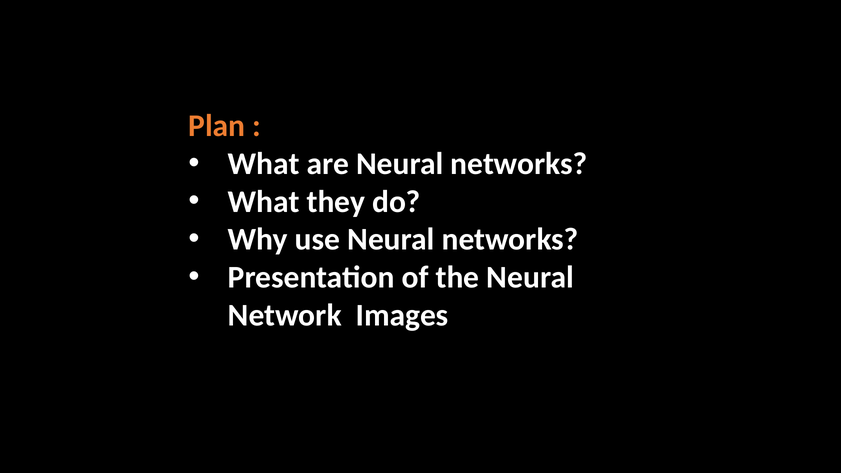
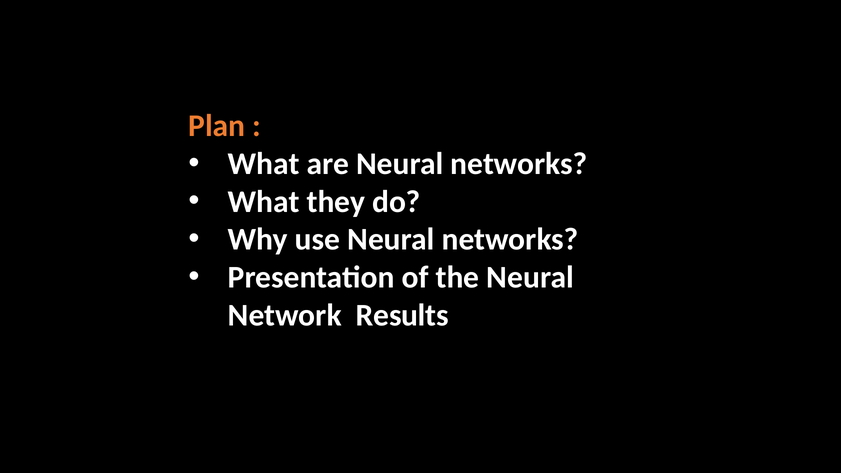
Images: Images -> Results (402, 315)
